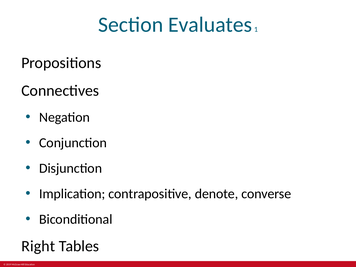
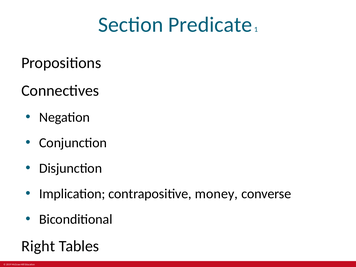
Evaluates: Evaluates -> Predicate (210, 25)
denote: denote -> money (216, 194)
